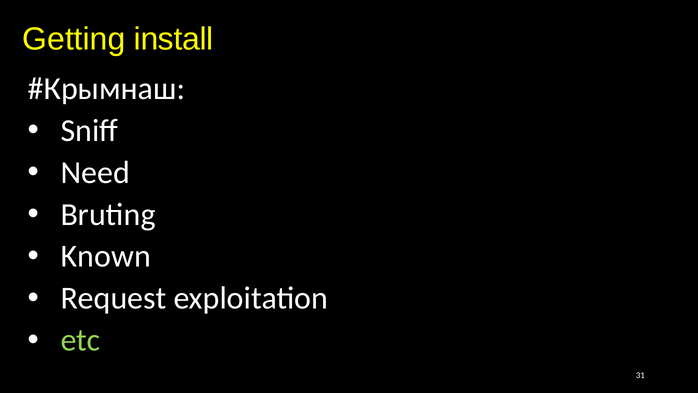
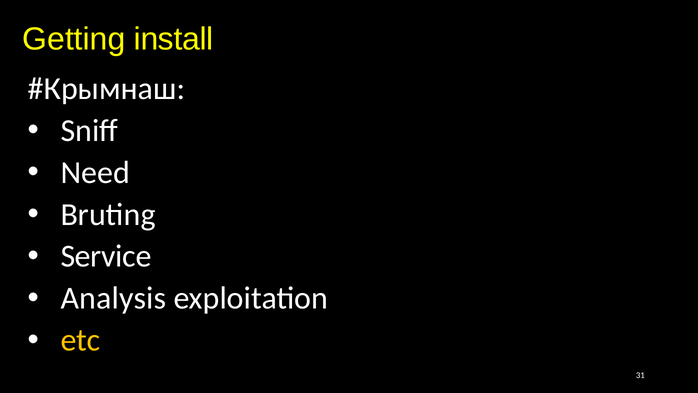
Known: Known -> Service (106, 256)
Request: Request -> Analysis (113, 298)
etc colour: light green -> yellow (81, 340)
